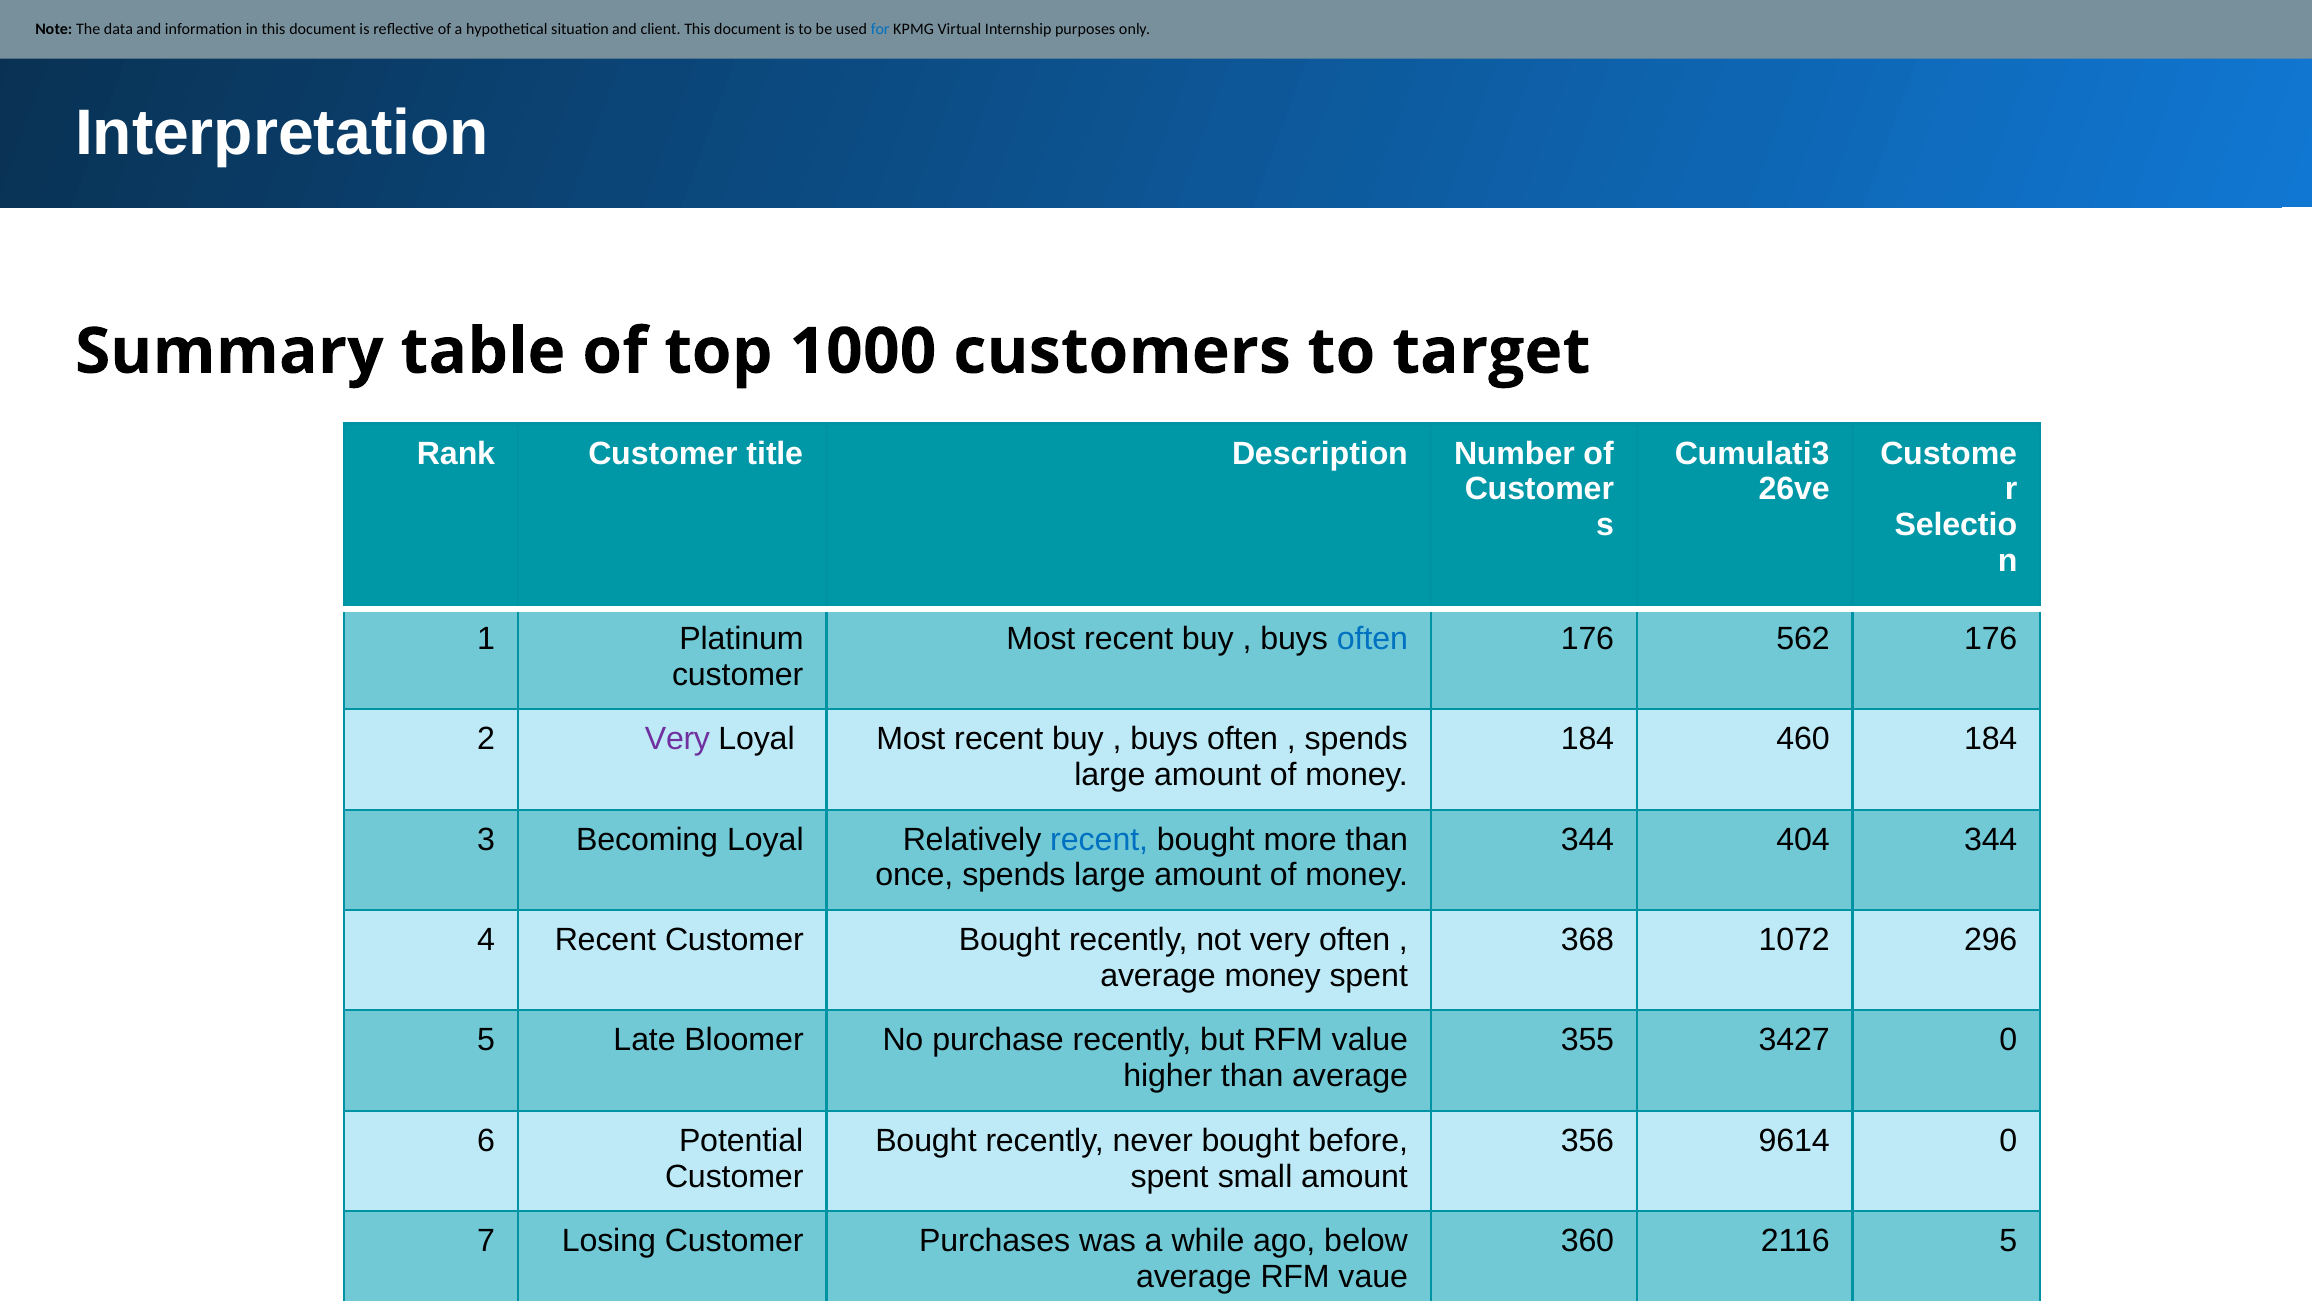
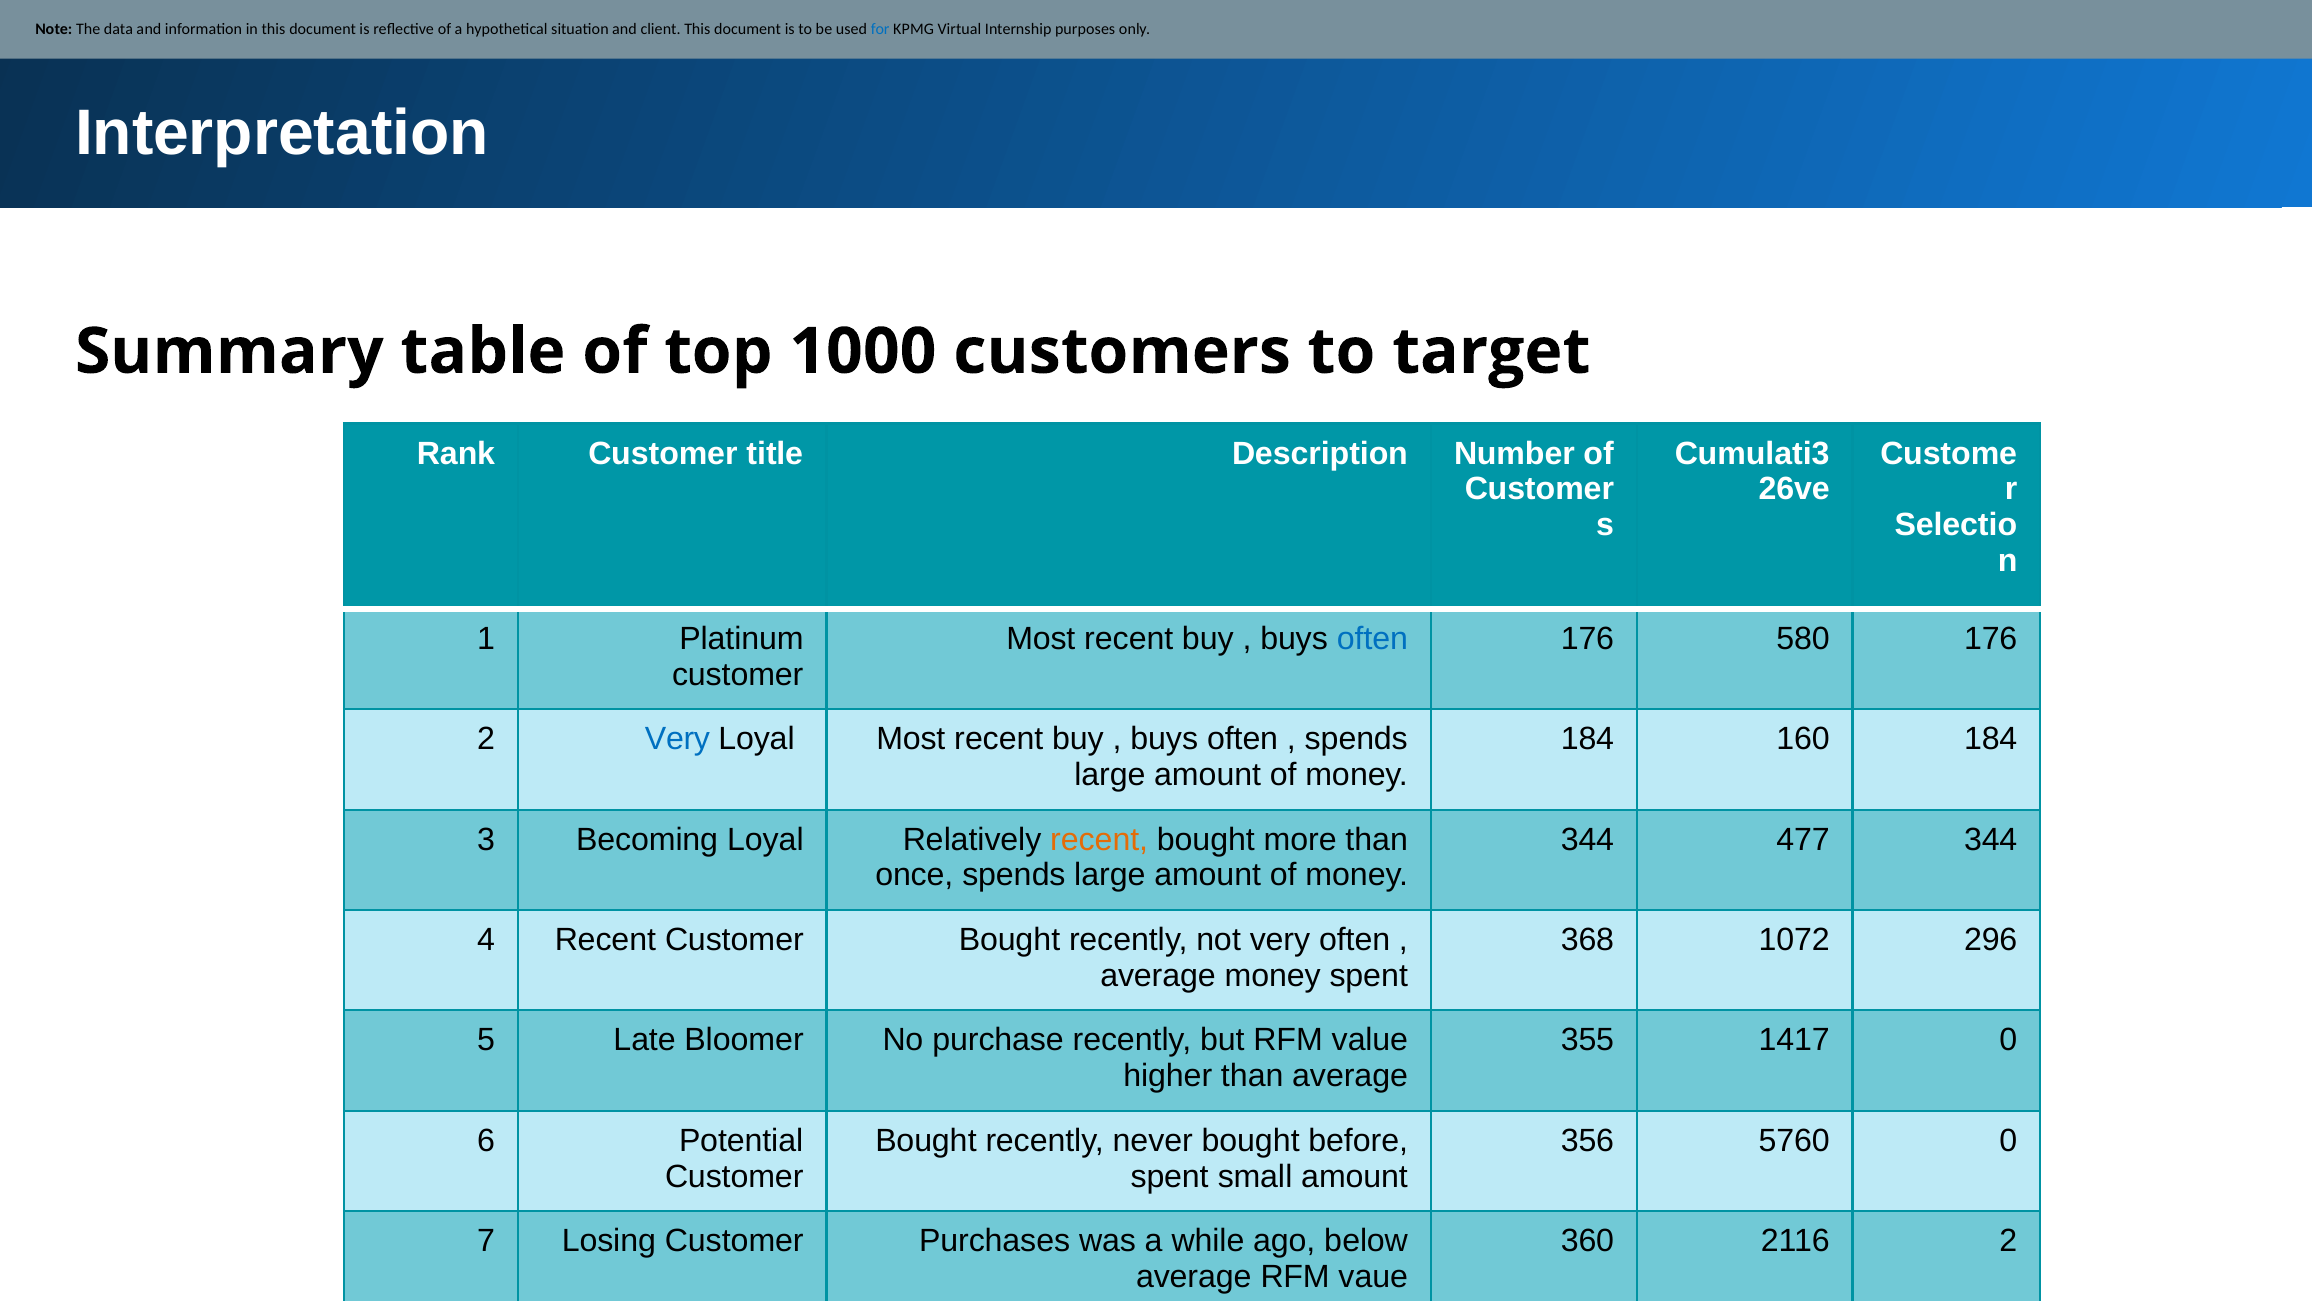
562: 562 -> 580 (1803, 638)
Very colour: purple -> blue (678, 739)
460: 460 -> 160 (1803, 739)
recent colour: blue -> orange (1099, 839)
404: 404 -> 477 (1803, 839)
3427: 3427 -> 1417 (1794, 1040)
9614: 9614 -> 5760 (1794, 1140)
2116 5: 5 -> 2 (2008, 1241)
